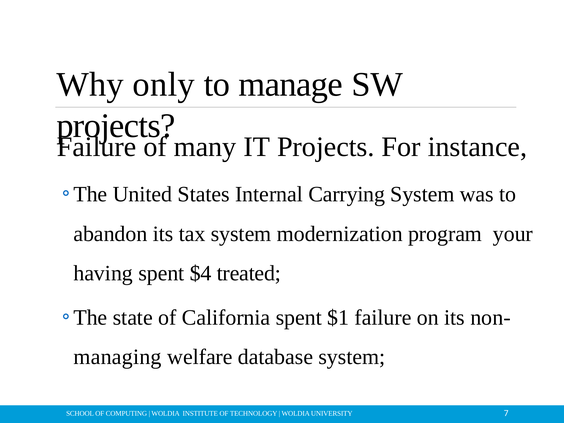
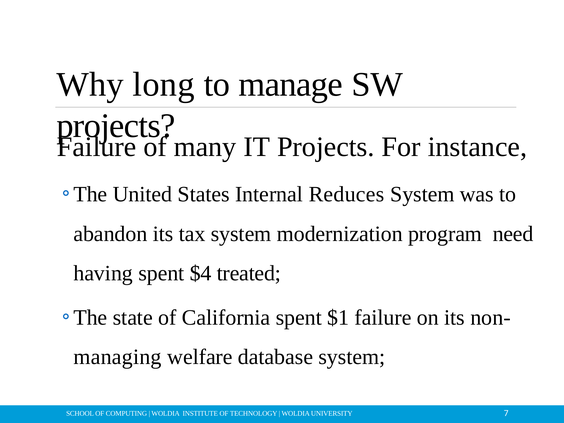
only: only -> long (164, 85)
Carrying: Carrying -> Reduces (347, 194)
your: your -> need (513, 234)
